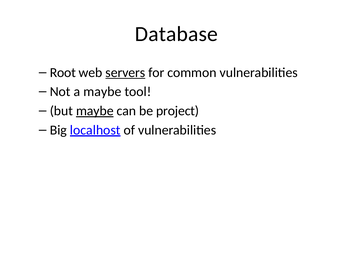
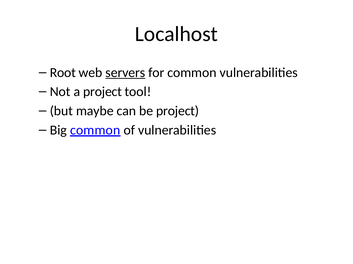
Database: Database -> Localhost (176, 34)
a maybe: maybe -> project (103, 92)
maybe underline: present -> none (95, 111)
Big localhost: localhost -> common (95, 130)
